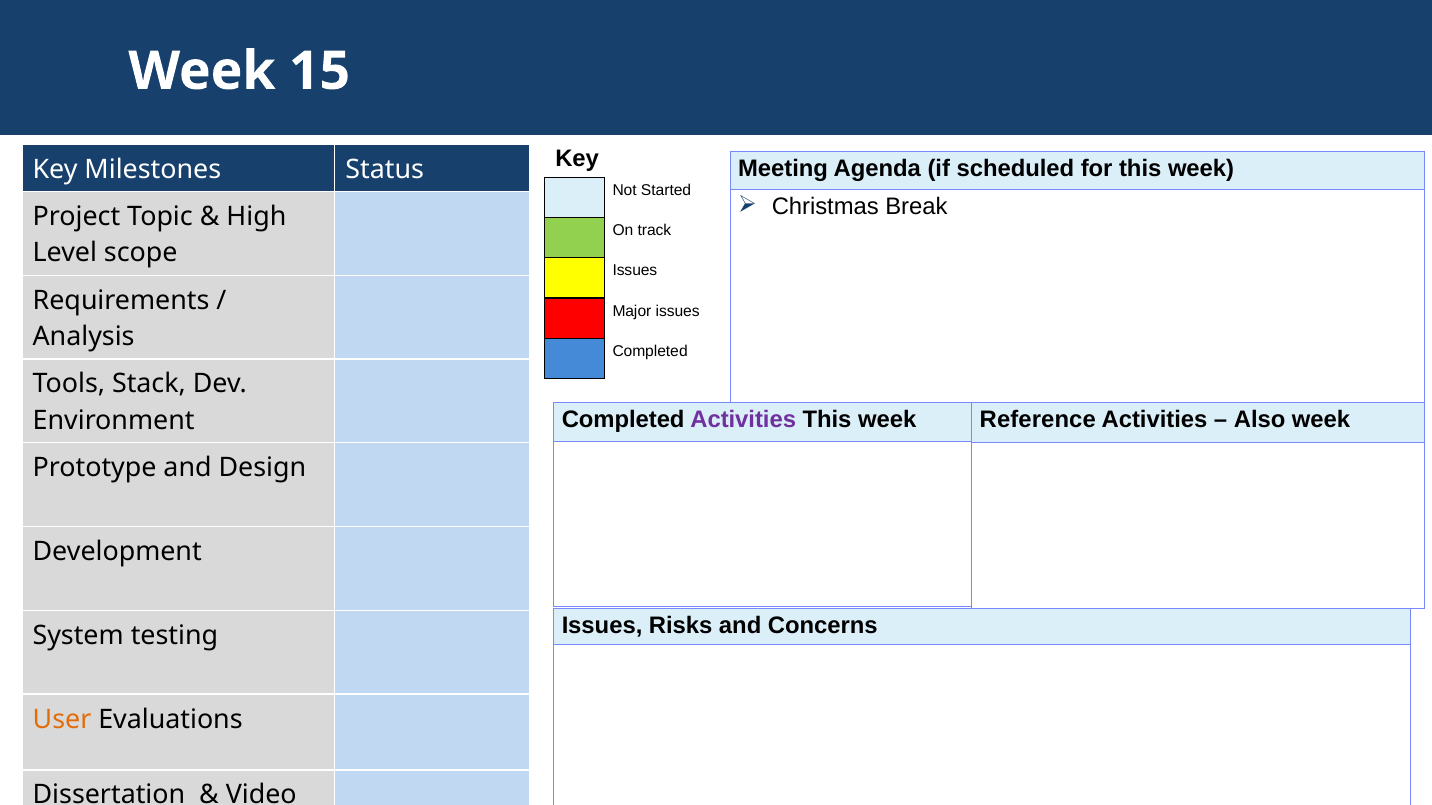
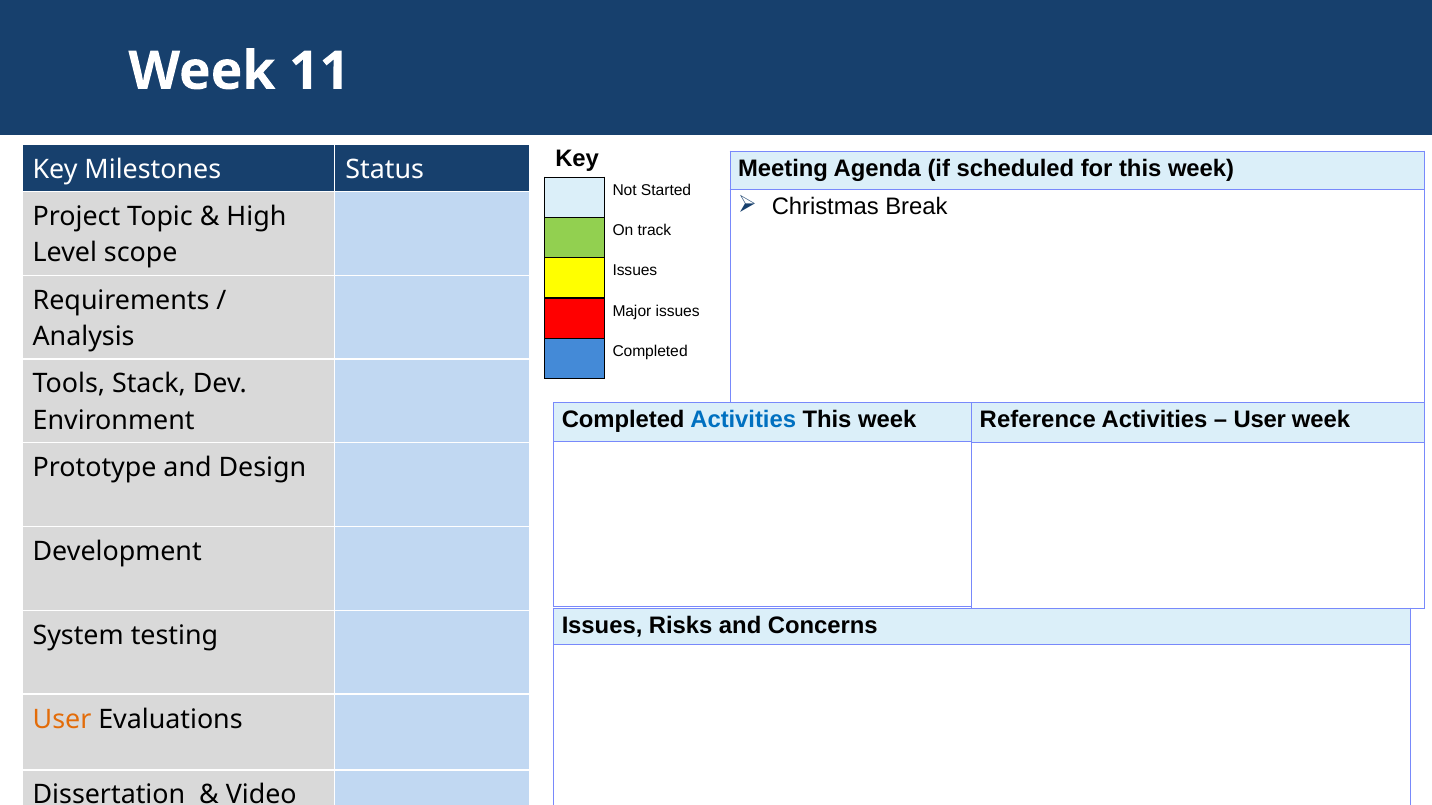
15: 15 -> 11 (320, 71)
Activities colour: purple -> blue (743, 420)
Also: Also -> User (1260, 420)
